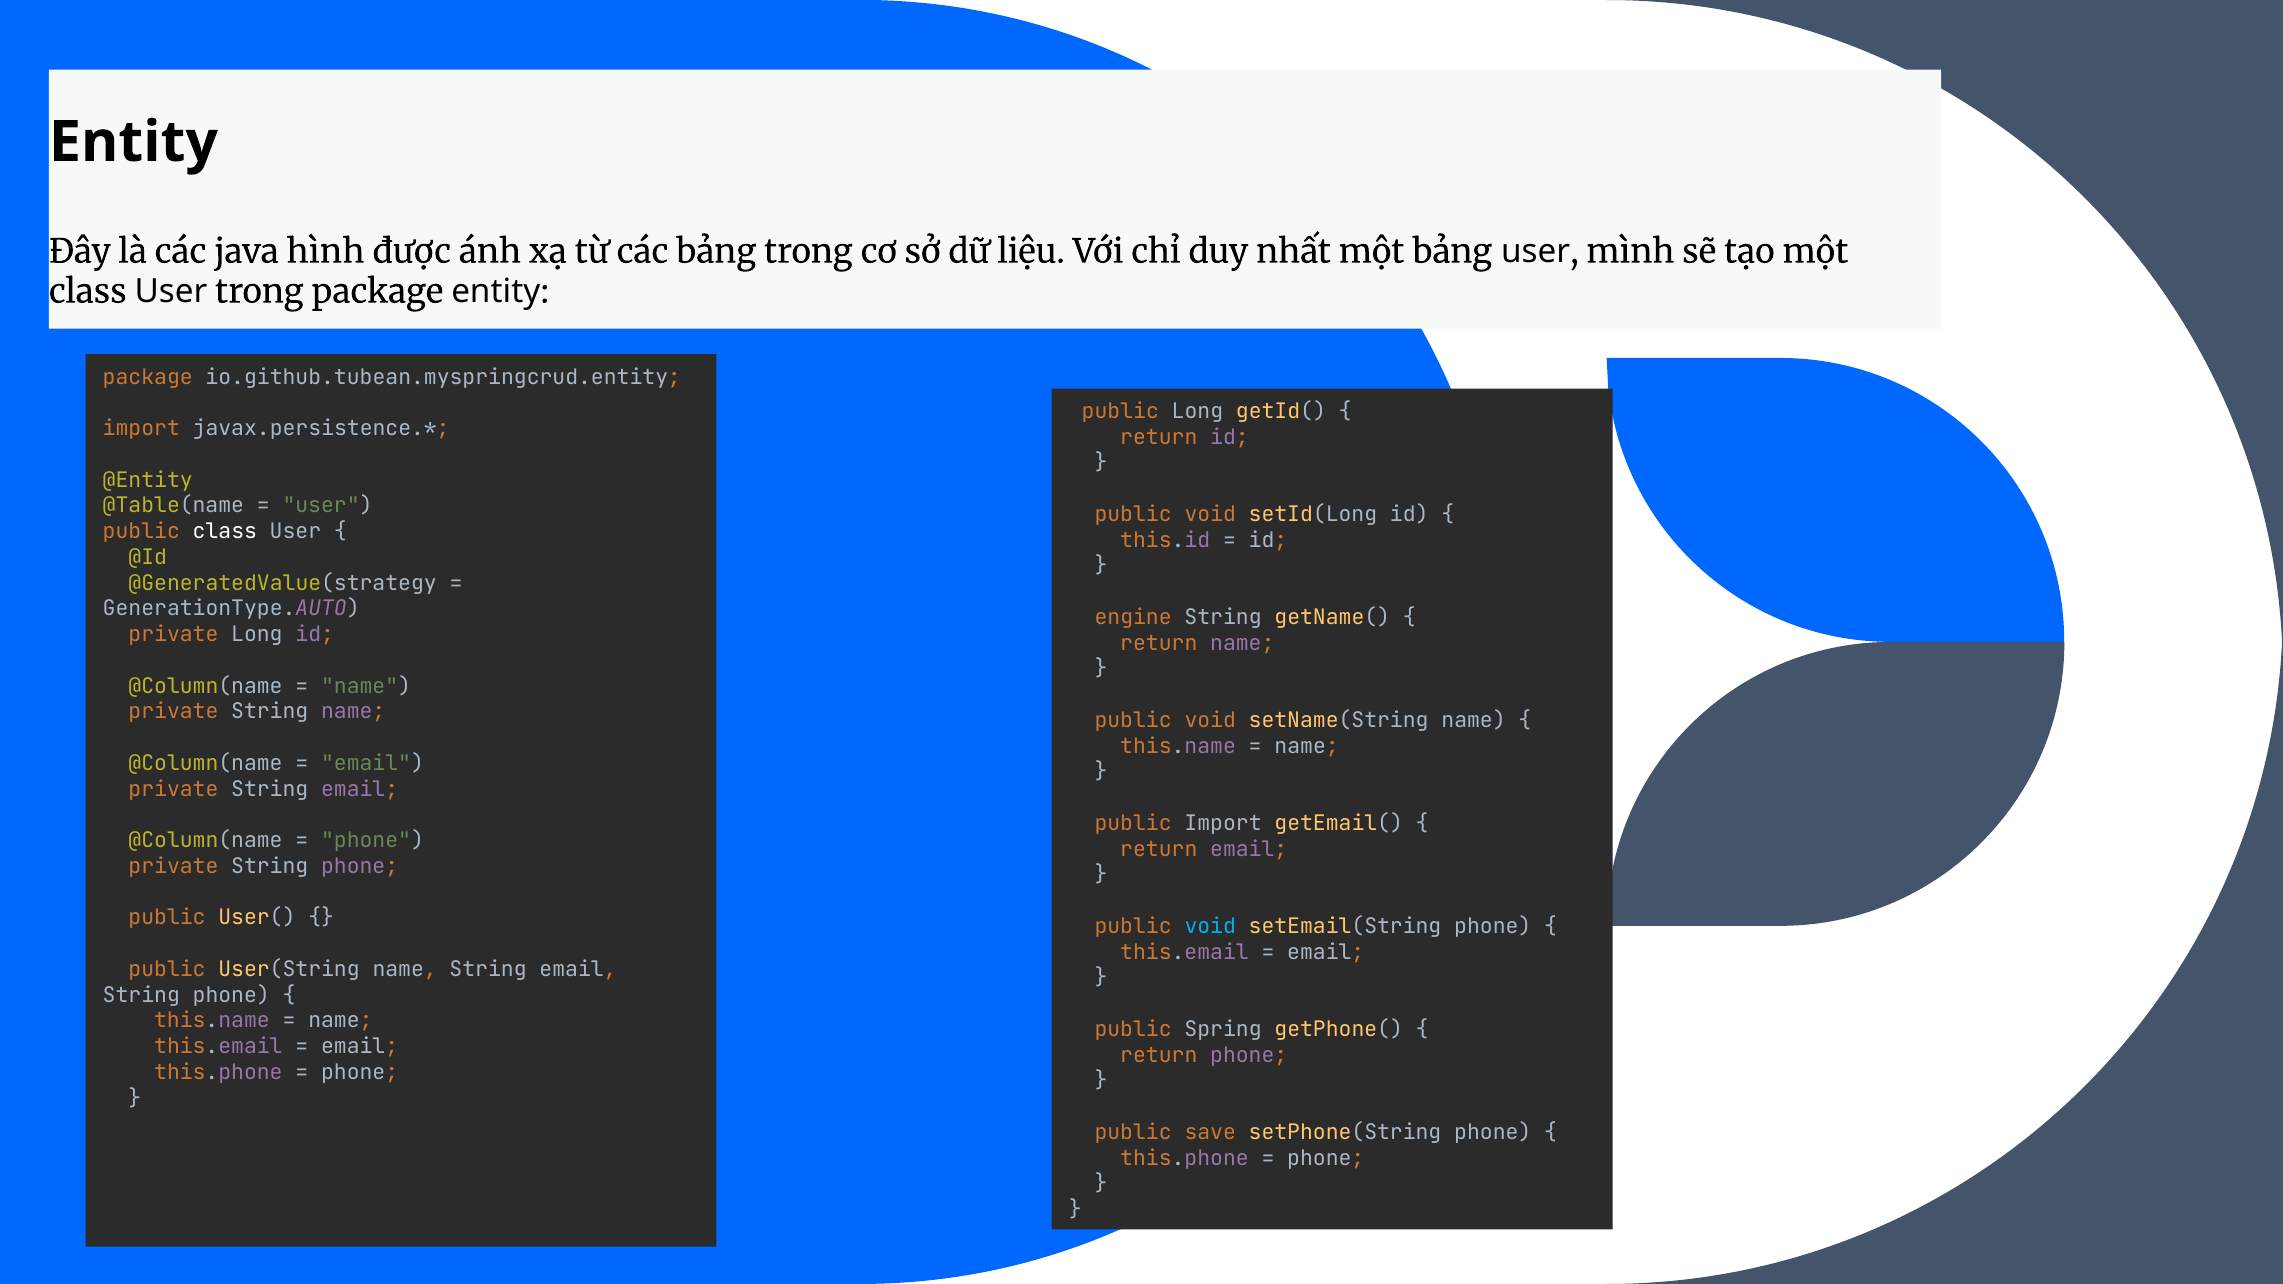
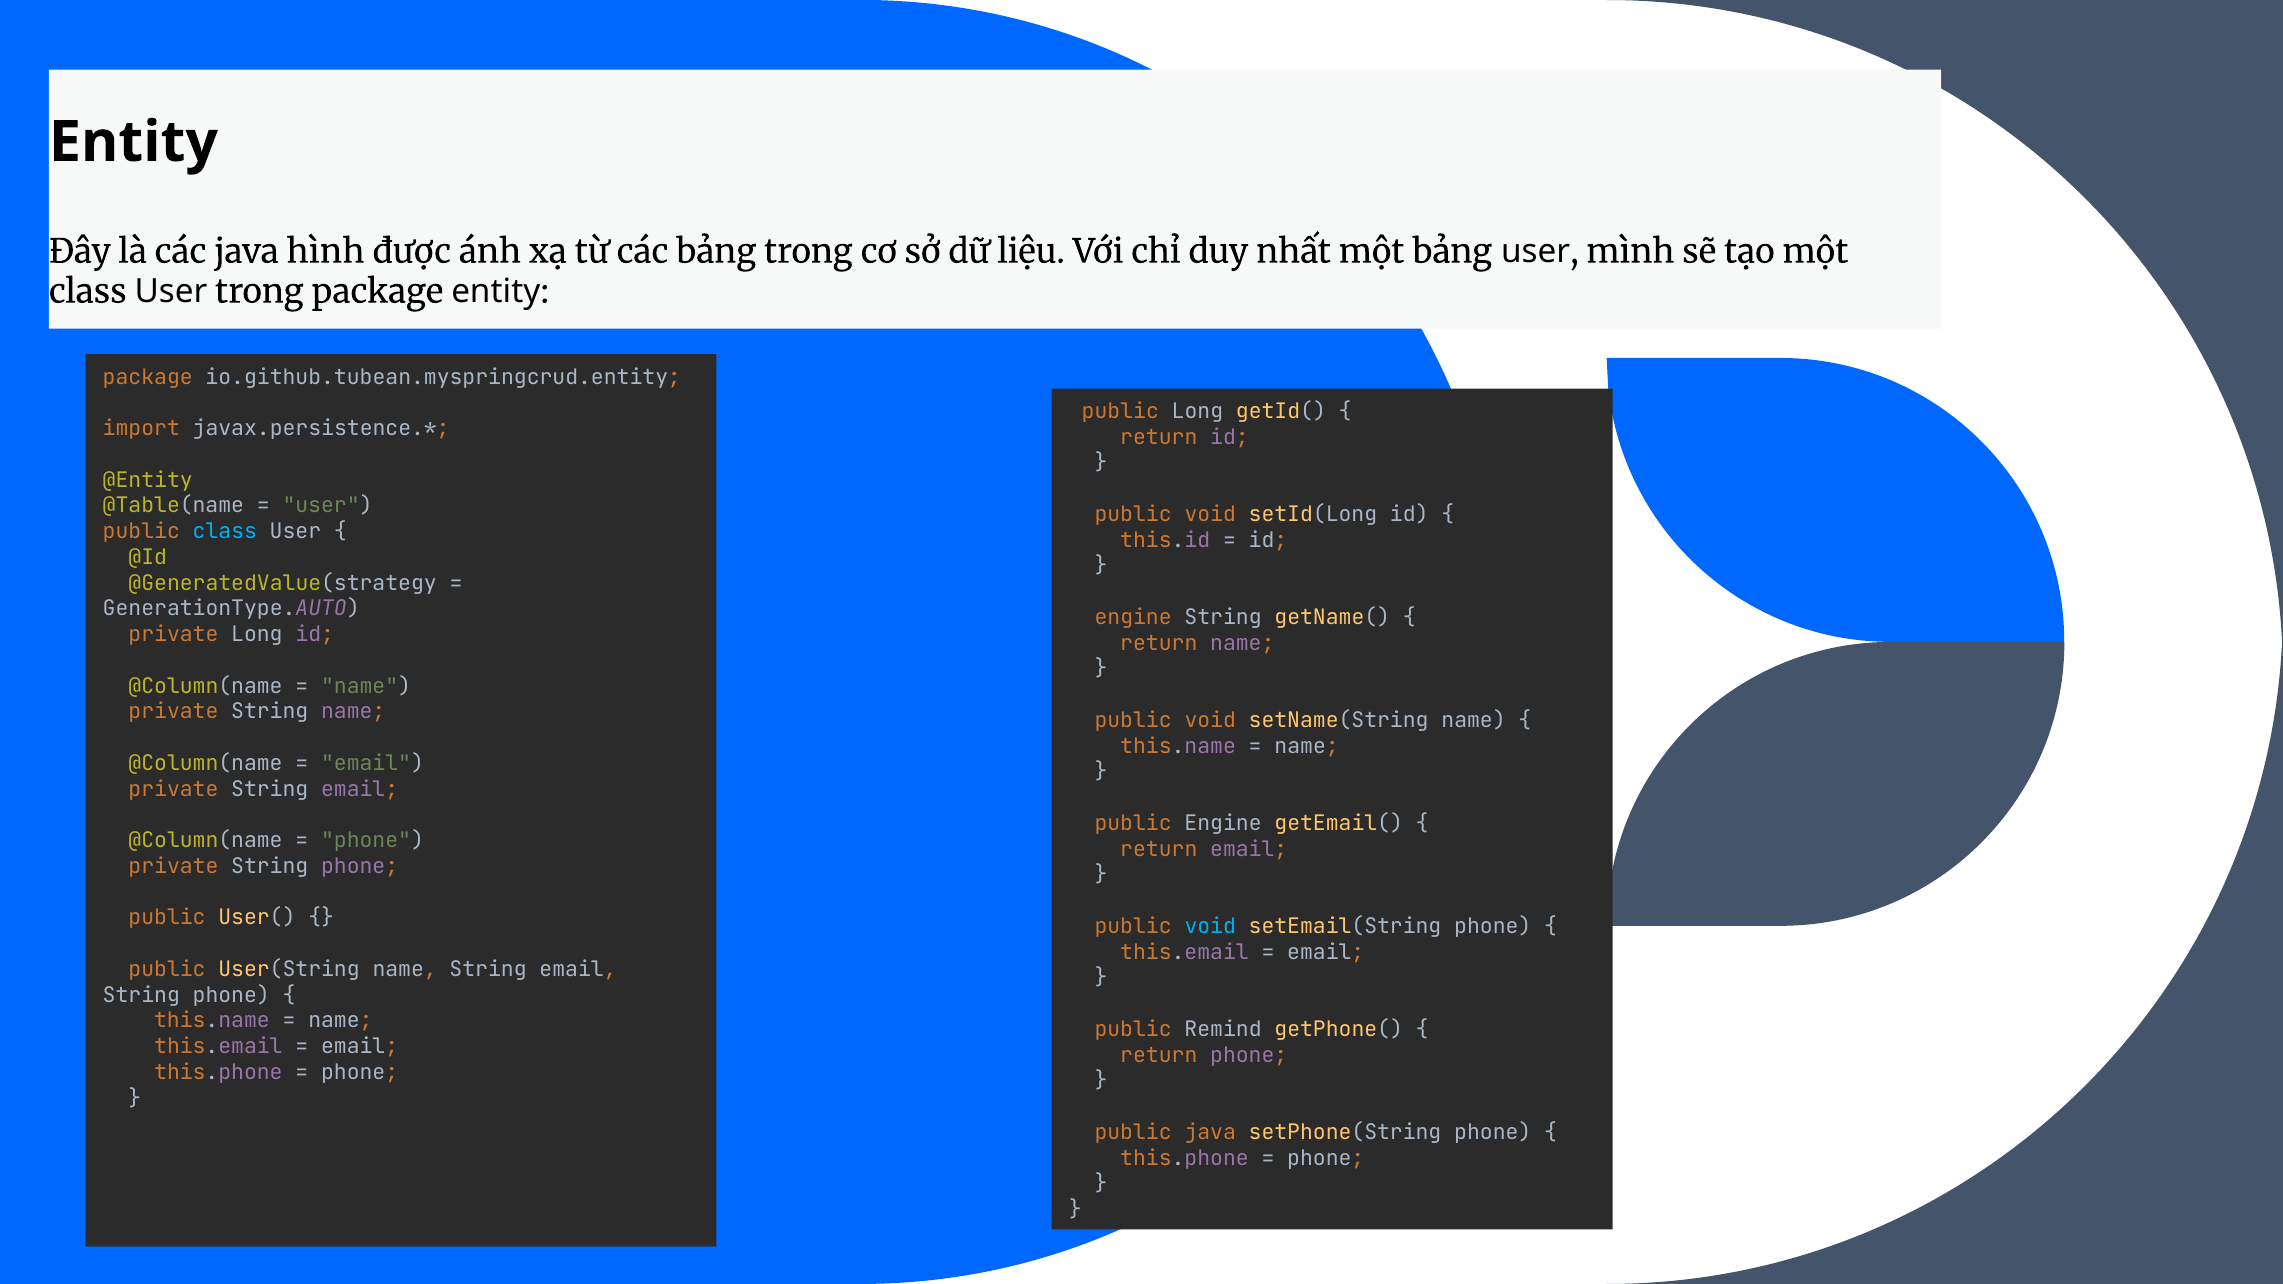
class colour: white -> light blue (225, 532)
public Import: Import -> Engine (1223, 823)
Spring: Spring -> Remind (1223, 1029)
public save: save -> java (1210, 1132)
